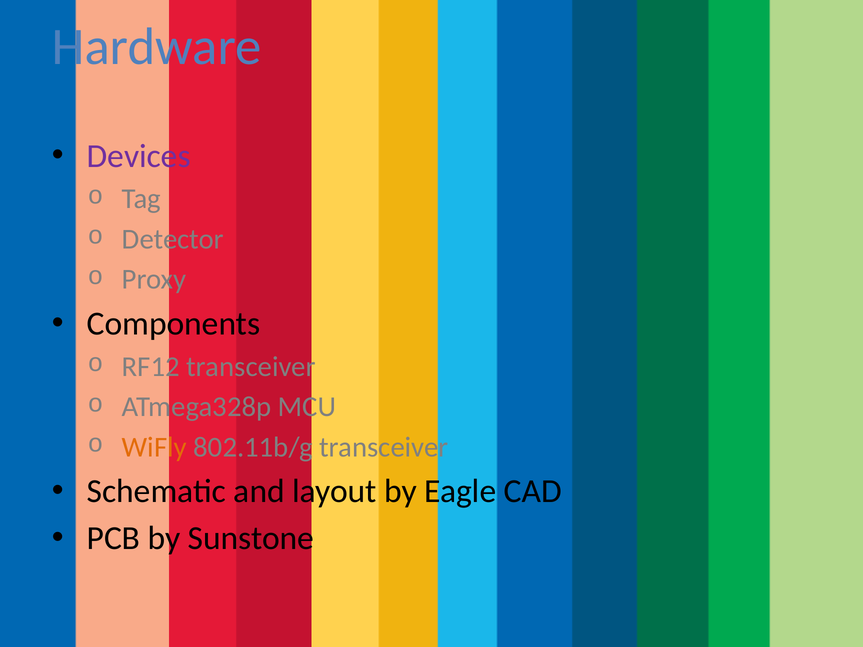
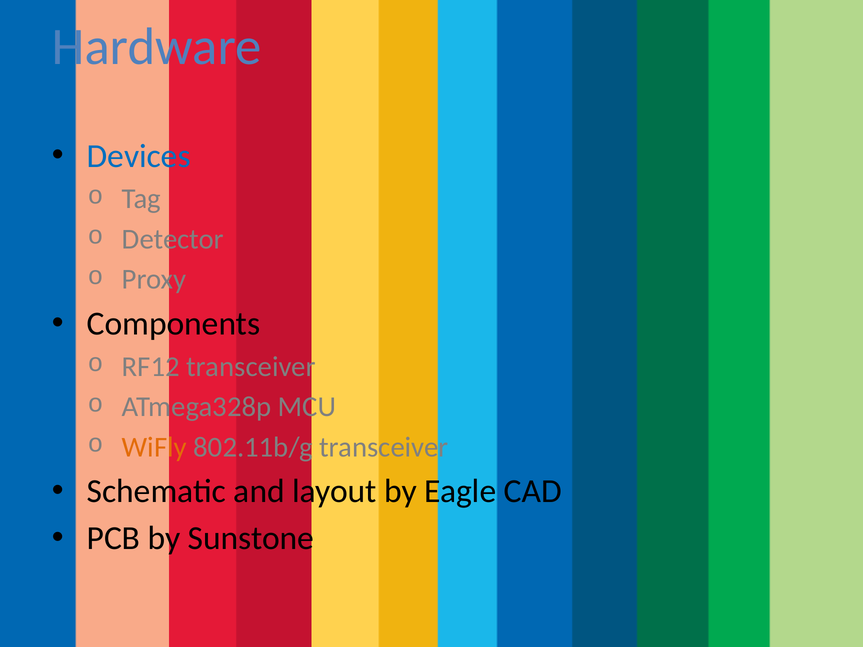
Devices colour: purple -> blue (139, 156)
